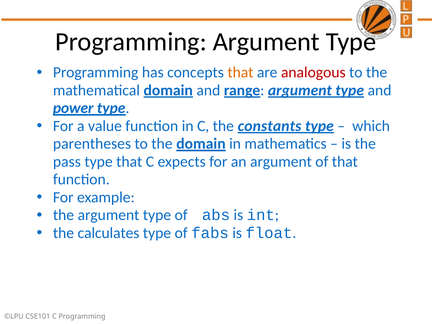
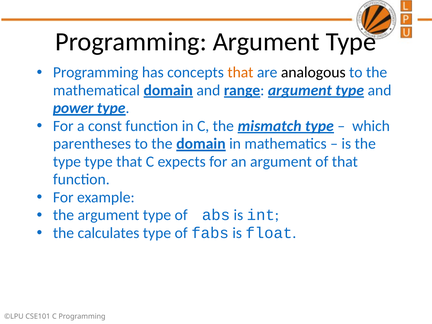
analogous colour: red -> black (313, 72)
value: value -> const (105, 126)
constants: constants -> mismatch (270, 126)
pass: pass -> type (67, 162)
